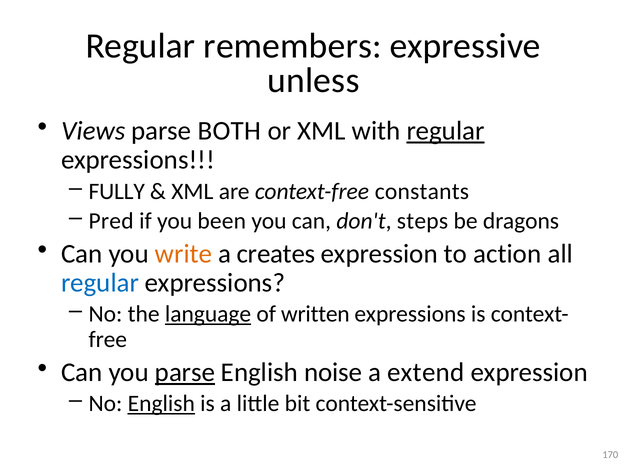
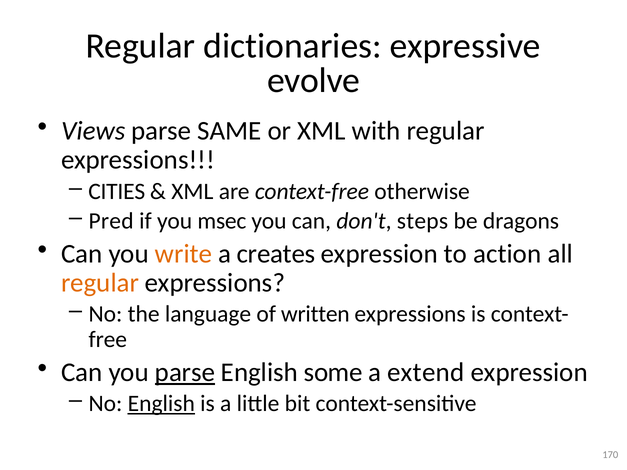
remembers: remembers -> dictionaries (293, 46)
unless: unless -> evolve (314, 80)
BOTH: BOTH -> SAME (229, 131)
regular underline: present -> none (446, 131)
FULLY: FULLY -> CITIES (117, 191)
constants: constants -> otherwise (422, 191)
been: been -> msec (222, 221)
regular colour: blue -> orange (100, 283)
language underline: present -> none (208, 314)
noise: noise -> some (333, 373)
